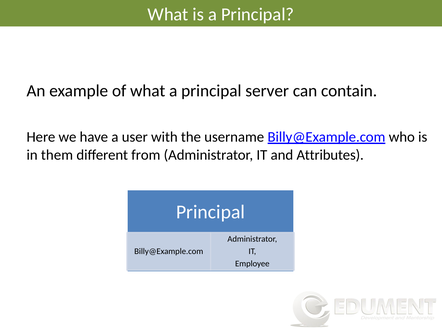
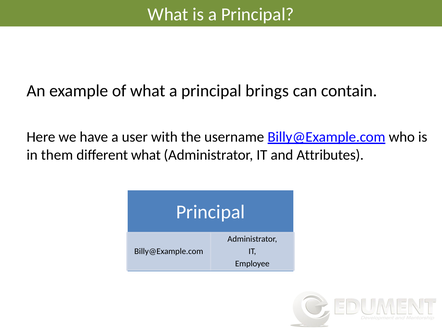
server: server -> brings (267, 91)
different from: from -> what (146, 155)
